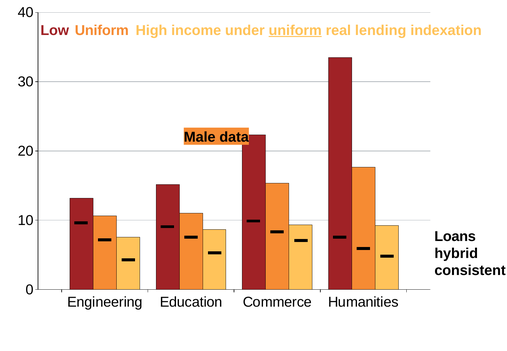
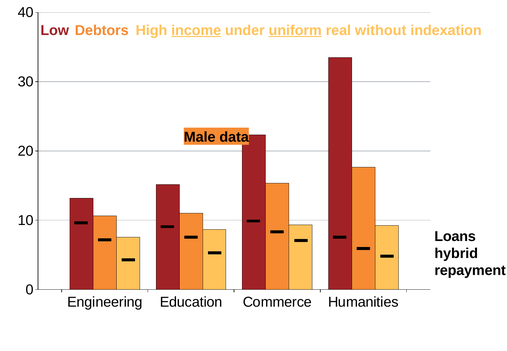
Low Uniform: Uniform -> Debtors (102, 30)
income underline: none -> present (196, 30)
lending: lending -> without (381, 30)
consistent: consistent -> repayment (470, 271)
